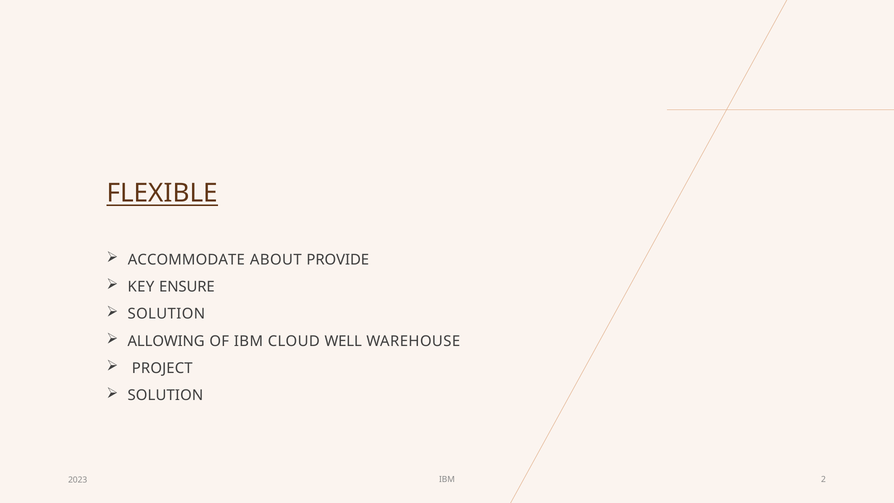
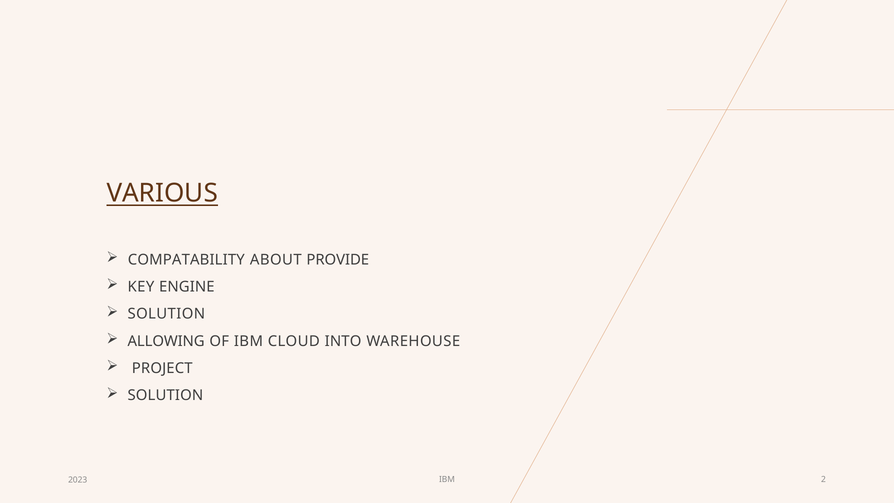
FLEXIBLE: FLEXIBLE -> VARIOUS (162, 193)
ACCOMMODATE: ACCOMMODATE -> COMPATABILITY (186, 260)
ENSURE: ENSURE -> ENGINE (187, 287)
WELL: WELL -> INTO (343, 341)
